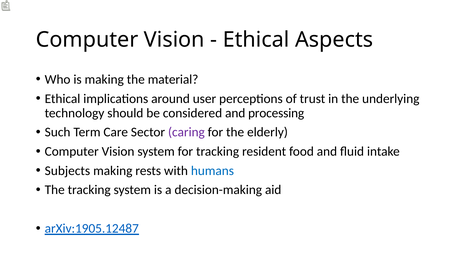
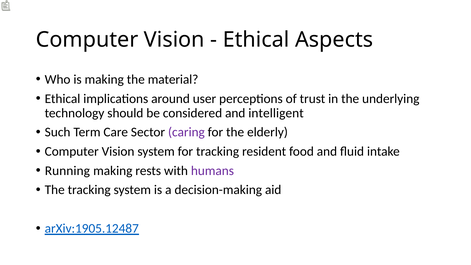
processing: processing -> intelligent (276, 113)
Subjects: Subjects -> Running (67, 171)
humans colour: blue -> purple (212, 171)
